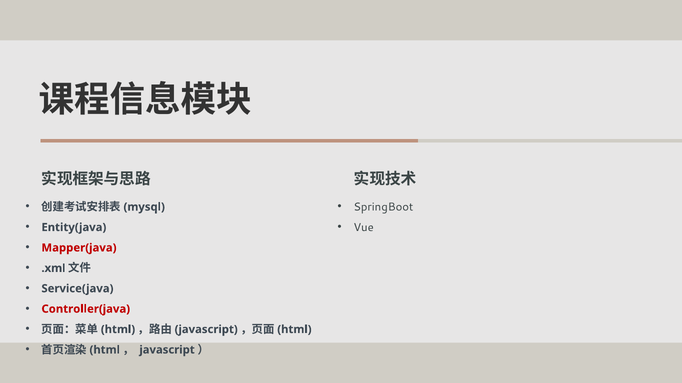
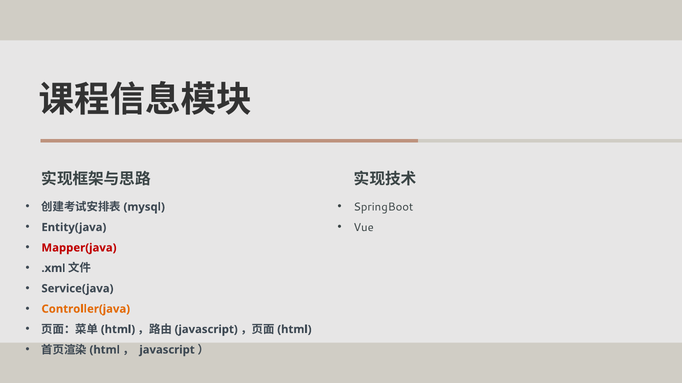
Controller(java colour: red -> orange (86, 309)
